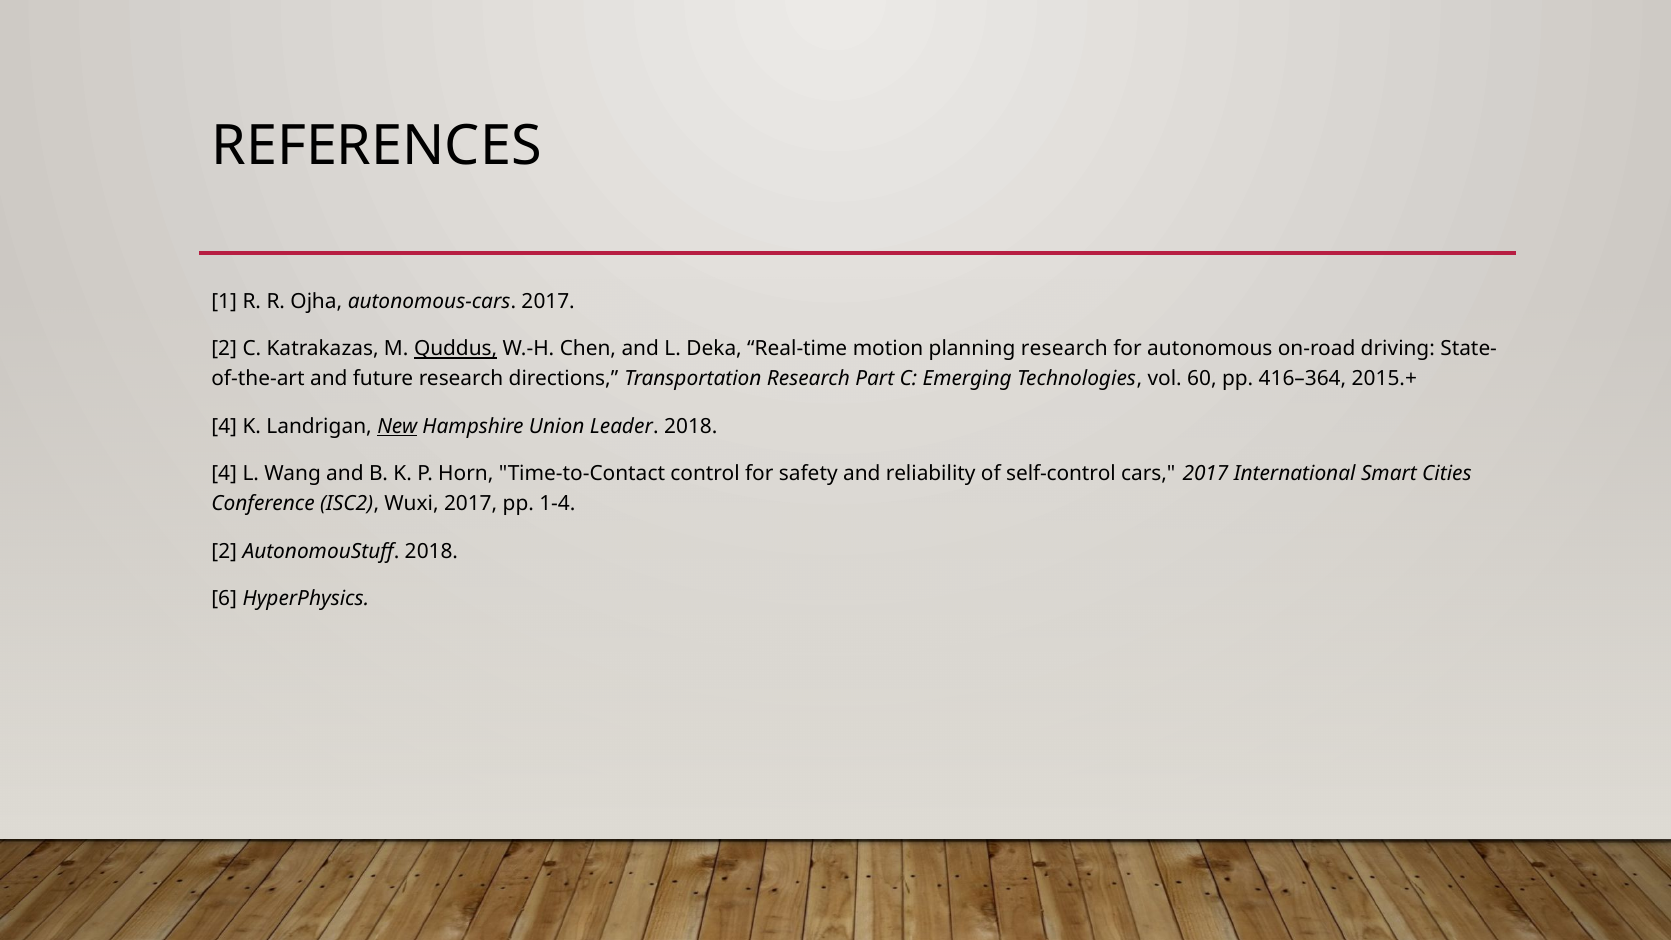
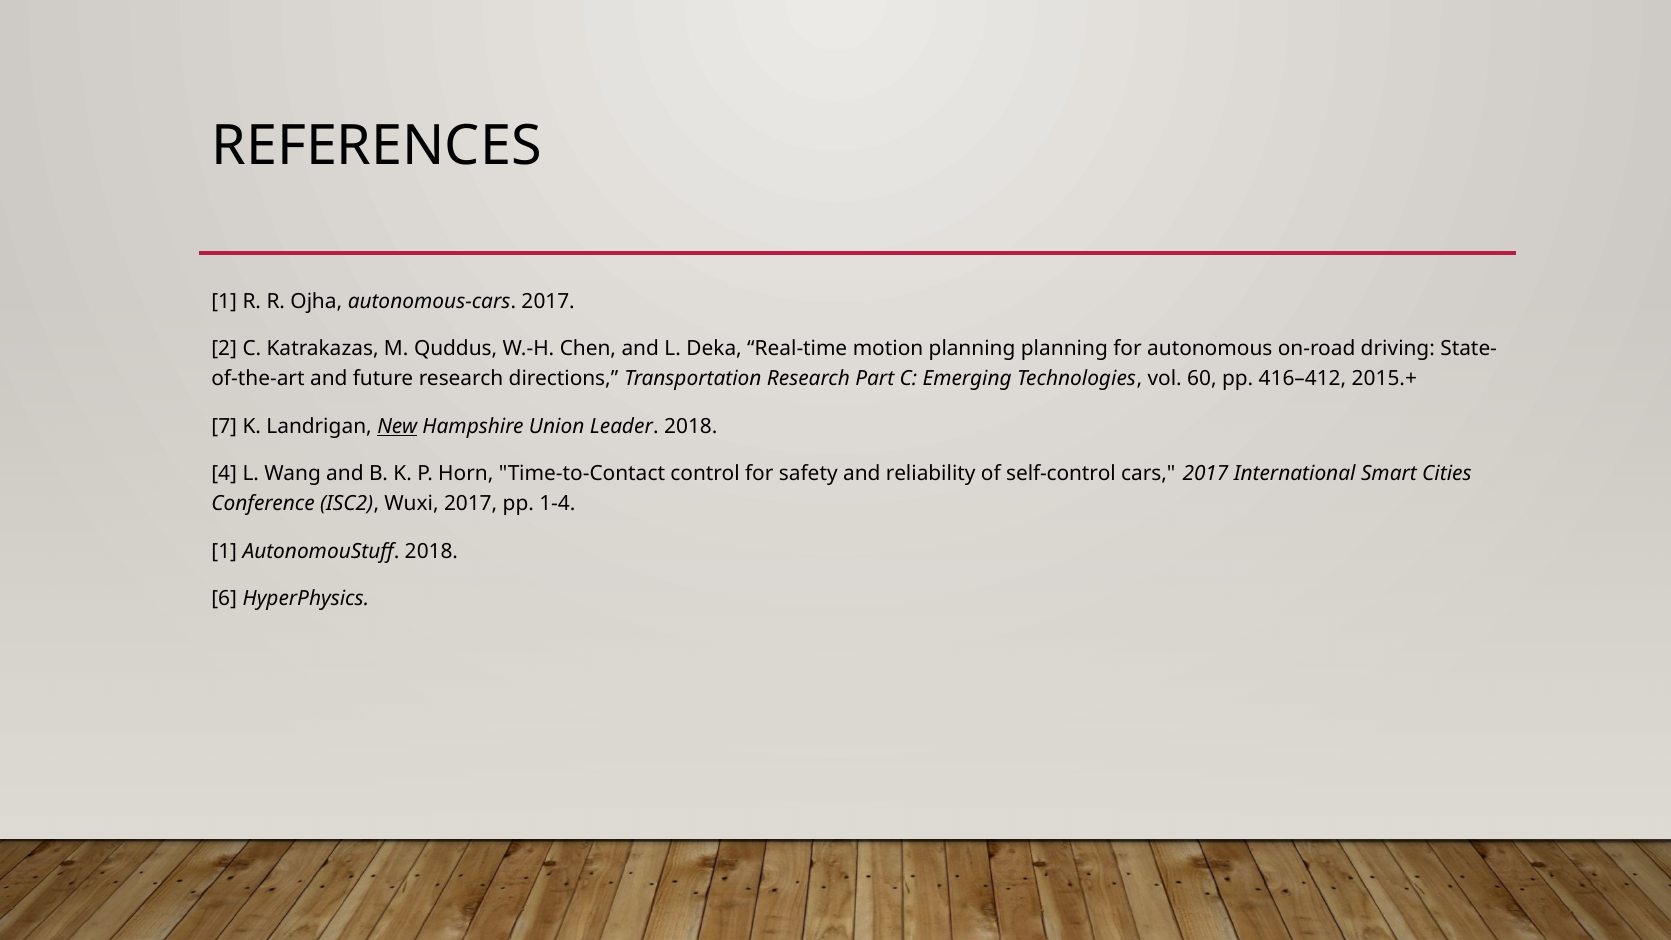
Quddus underline: present -> none (456, 349)
planning research: research -> planning (1064, 349)
416–364: 416–364 -> 416–412 (1302, 379)
4: 4 -> 7 (224, 426)
2: 2 -> 1 (224, 551)
